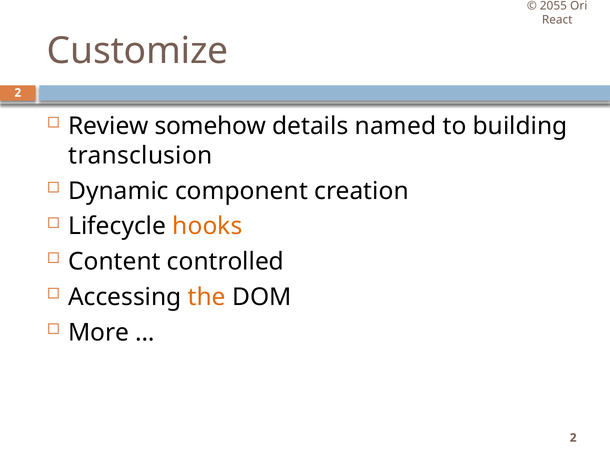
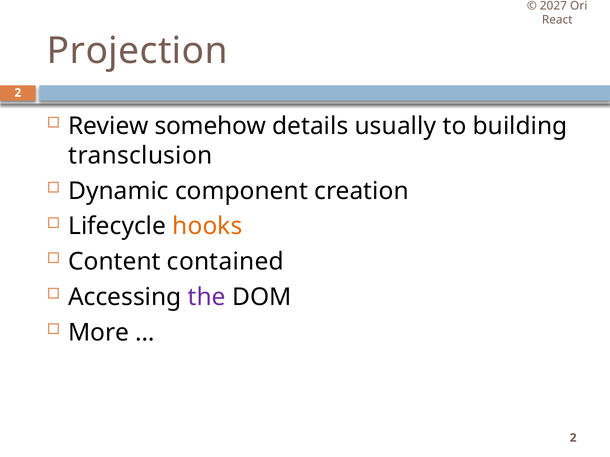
2055: 2055 -> 2027 (553, 6)
Customize: Customize -> Projection (137, 51)
named: named -> usually (395, 126)
controlled: controlled -> contained (225, 262)
the colour: orange -> purple (207, 297)
